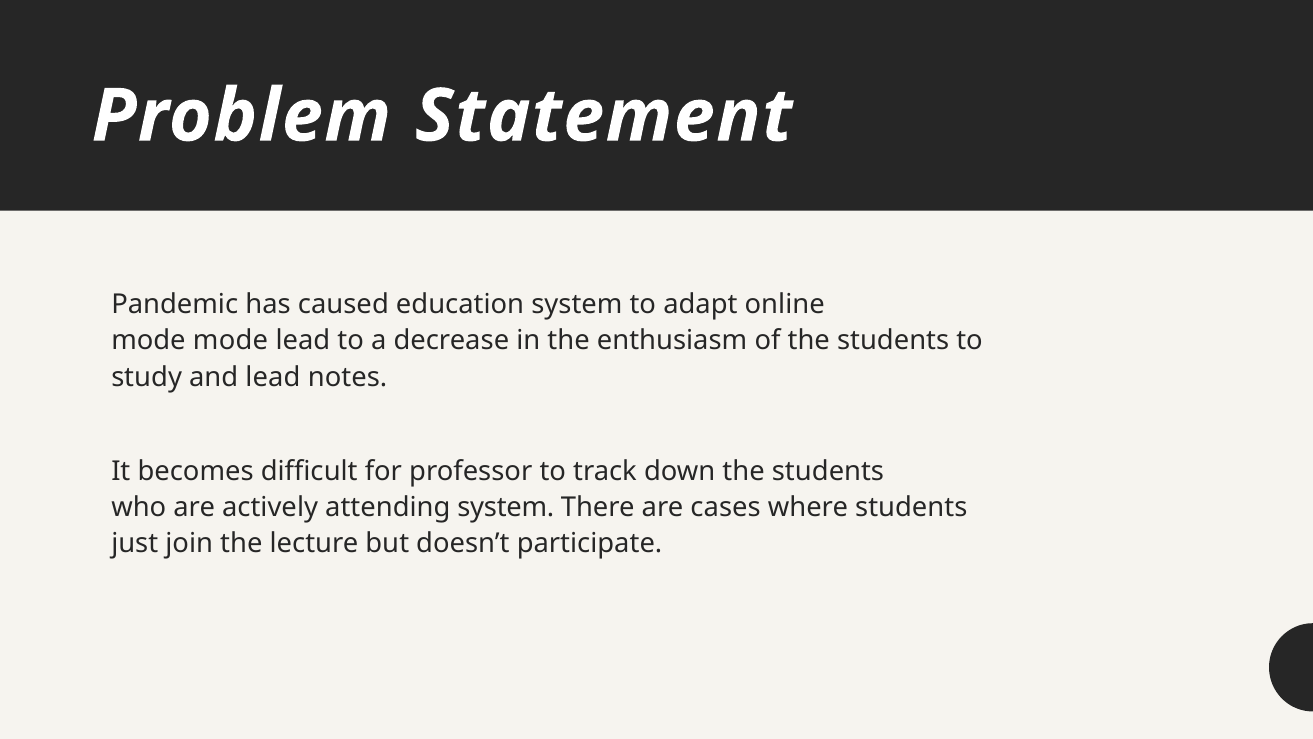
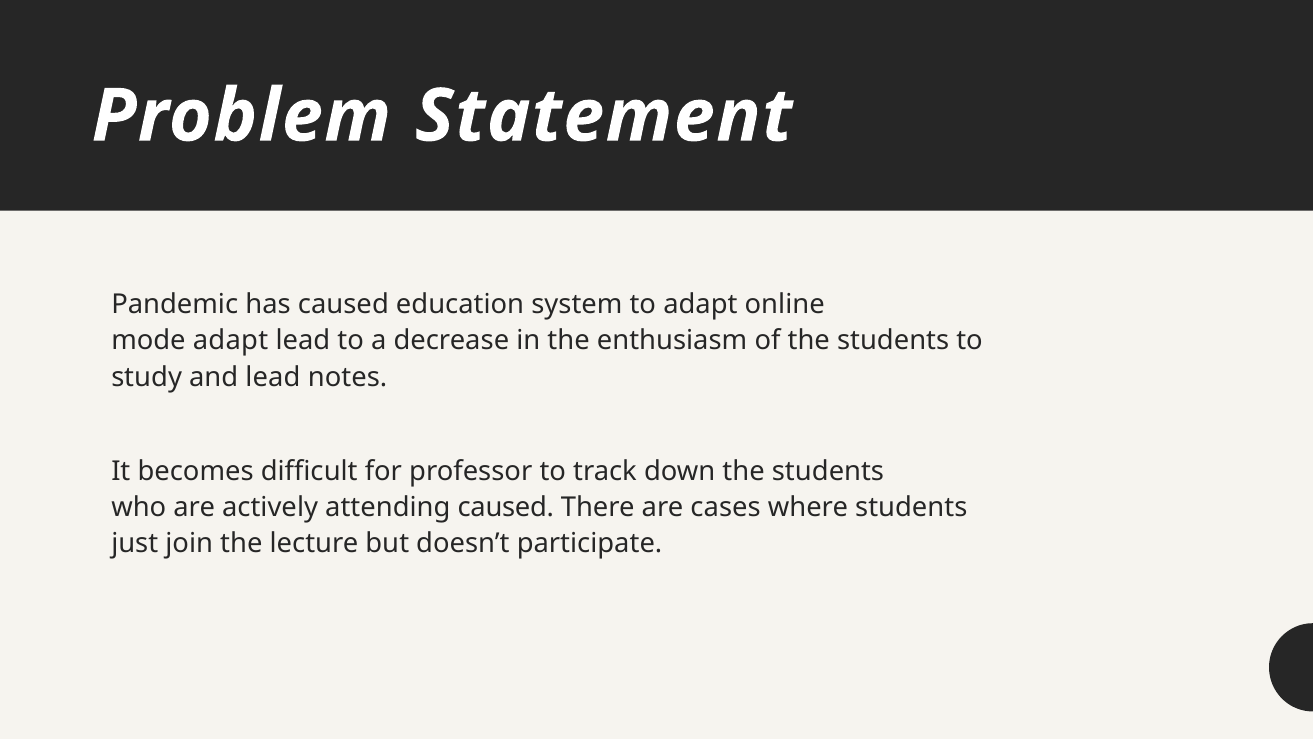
mode mode: mode -> adapt (231, 341)
attending system: system -> caused (506, 507)
